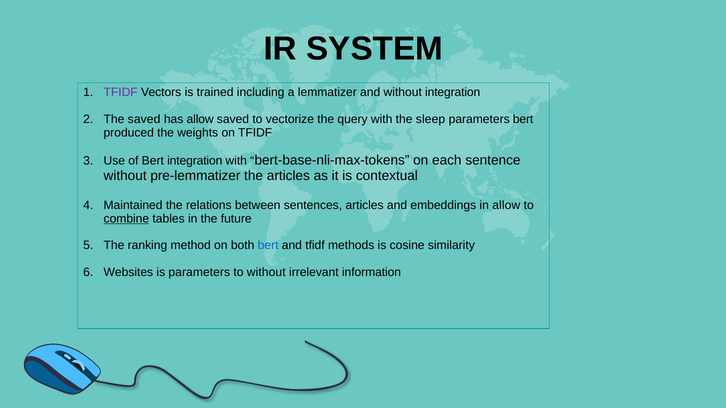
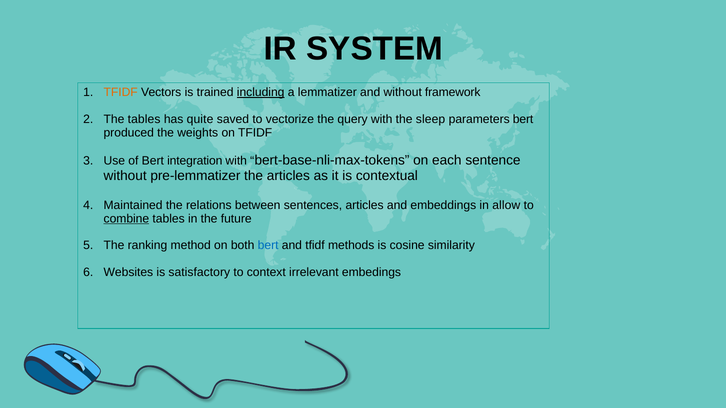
TFIDF colour: purple -> orange (121, 92)
including underline: none -> present (261, 92)
without integration: integration -> framework (453, 92)
The saved: saved -> tables (144, 119)
has allow: allow -> quite (200, 119)
is parameters: parameters -> satisfactory (199, 273)
to without: without -> context (266, 273)
information: information -> embedings (371, 273)
